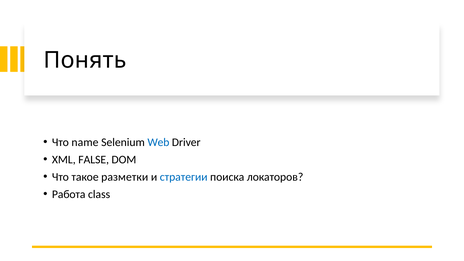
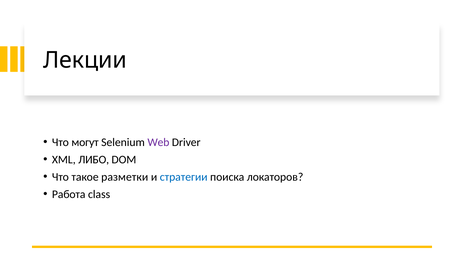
Понять: Понять -> Лекции (85, 60)
name: name -> могут (85, 142)
Web colour: blue -> purple (158, 142)
FALSE: FALSE -> ЛИБО (94, 160)
